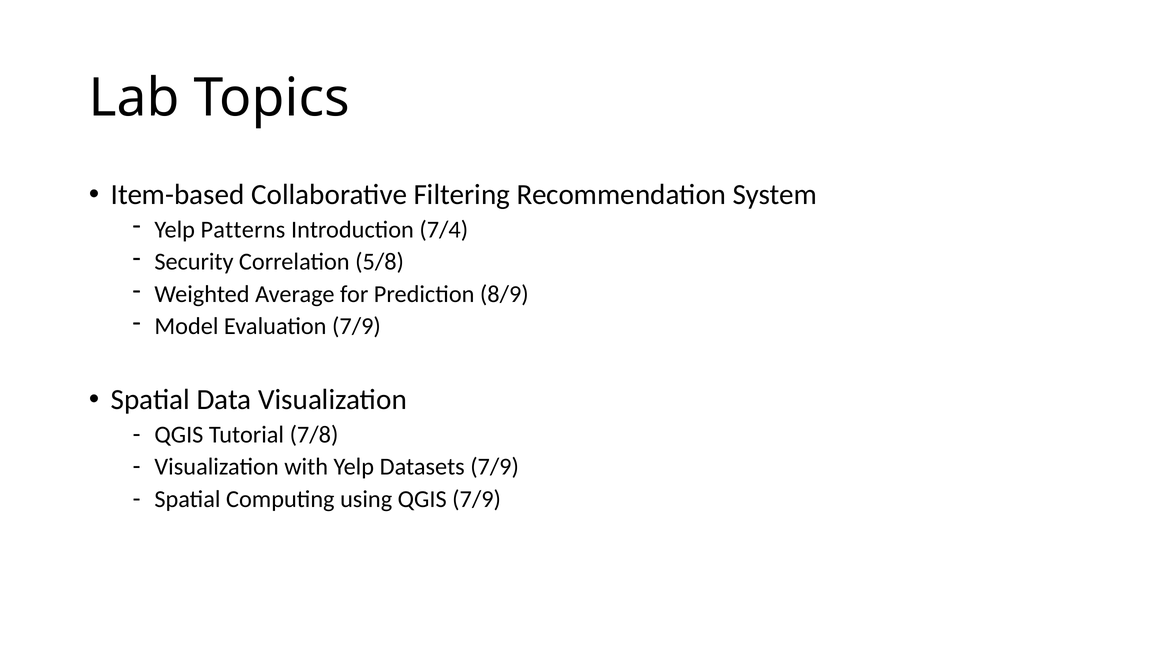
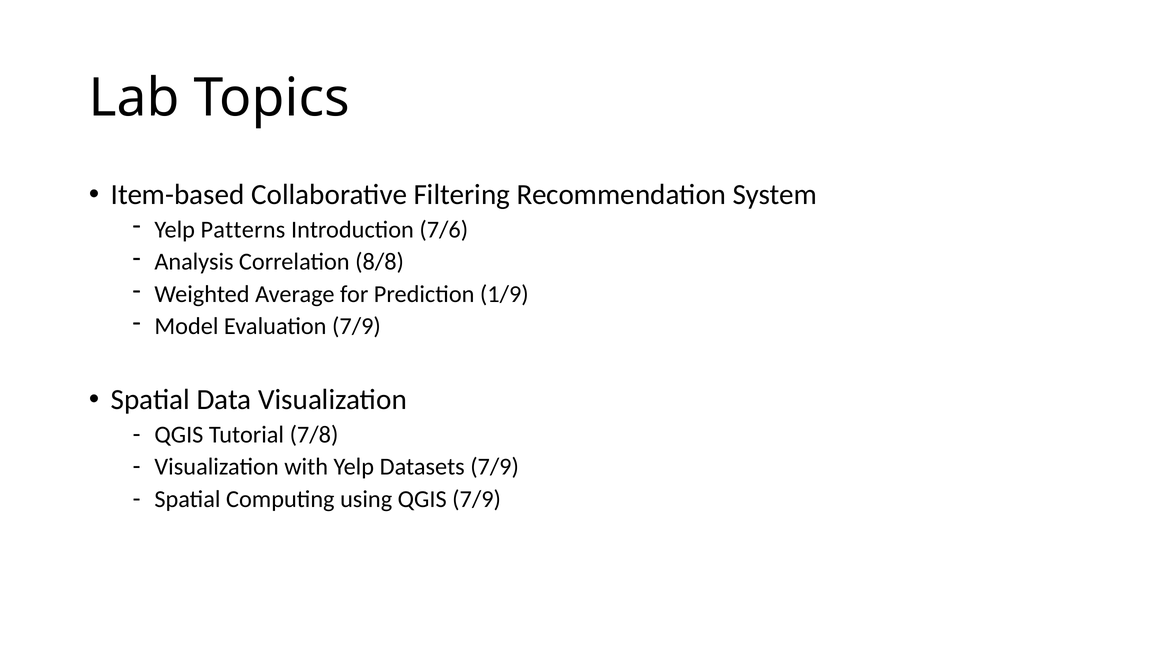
7/4: 7/4 -> 7/6 (444, 229)
Security: Security -> Analysis (194, 262)
5/8: 5/8 -> 8/8 (380, 262)
8/9: 8/9 -> 1/9 (504, 294)
